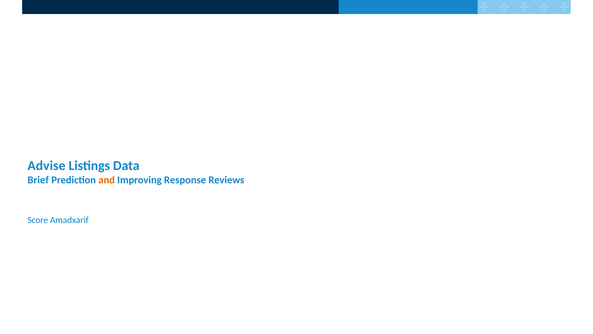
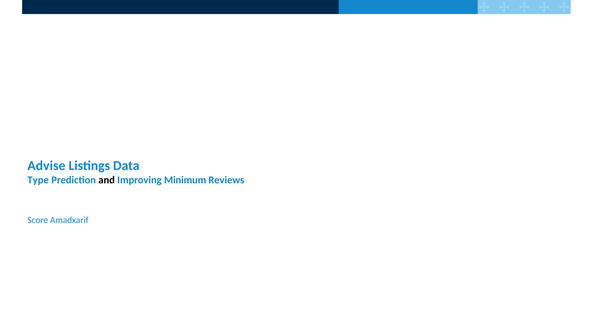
Brief: Brief -> Type (38, 180)
and colour: orange -> black (107, 180)
Response: Response -> Minimum (185, 180)
